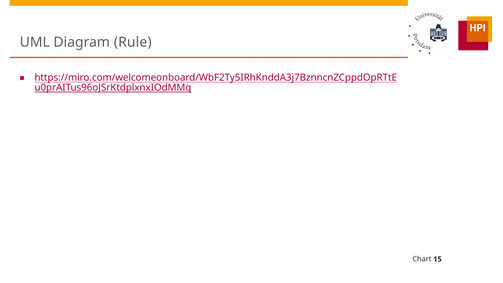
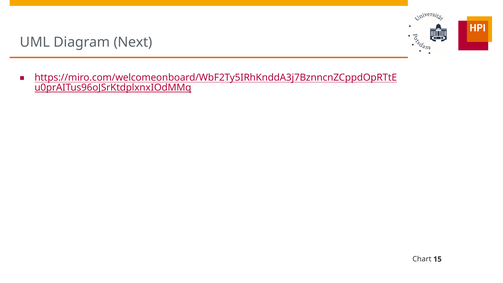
Rule: Rule -> Next (133, 42)
